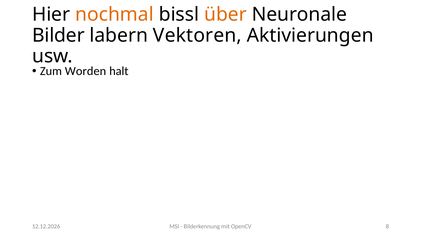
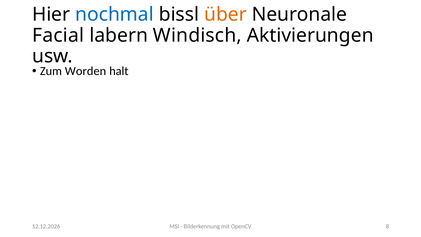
nochmal colour: orange -> blue (114, 15)
Bilder: Bilder -> Facial (58, 35)
Vektoren: Vektoren -> Windisch (197, 35)
